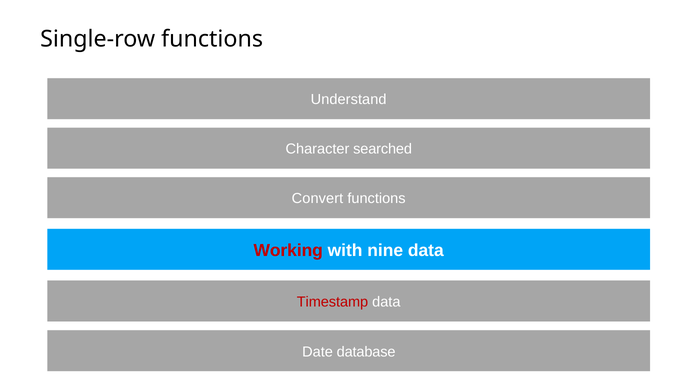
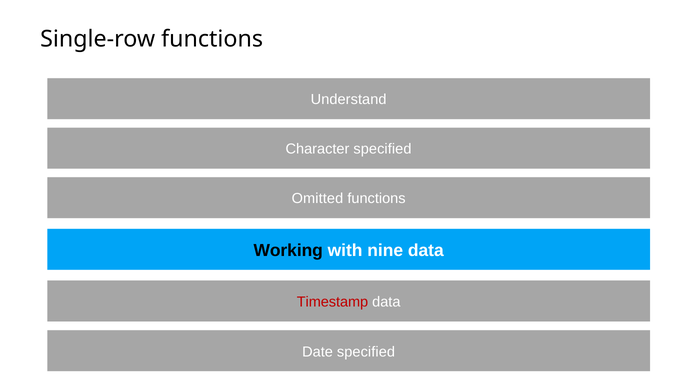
Character searched: searched -> specified (382, 149)
Convert: Convert -> Omitted (317, 199)
Working colour: red -> black (288, 251)
Date database: database -> specified (366, 352)
